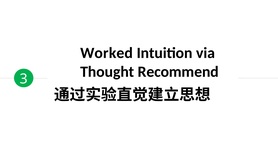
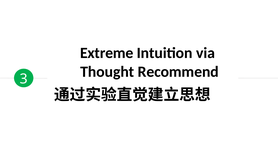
Worked: Worked -> Extreme (107, 53)
